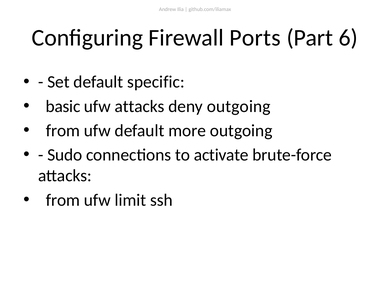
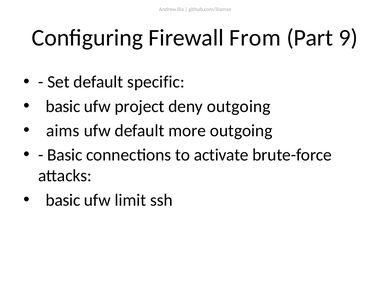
Ports: Ports -> From (255, 38)
6: 6 -> 9 (348, 38)
ufw attacks: attacks -> project (140, 106)
from: from -> aims (63, 130)
Sudo: Sudo -> Basic (65, 155)
from: from -> basic (63, 200)
